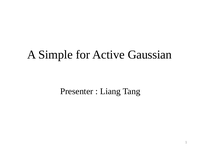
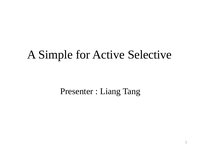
Gaussian: Gaussian -> Selective (150, 55)
